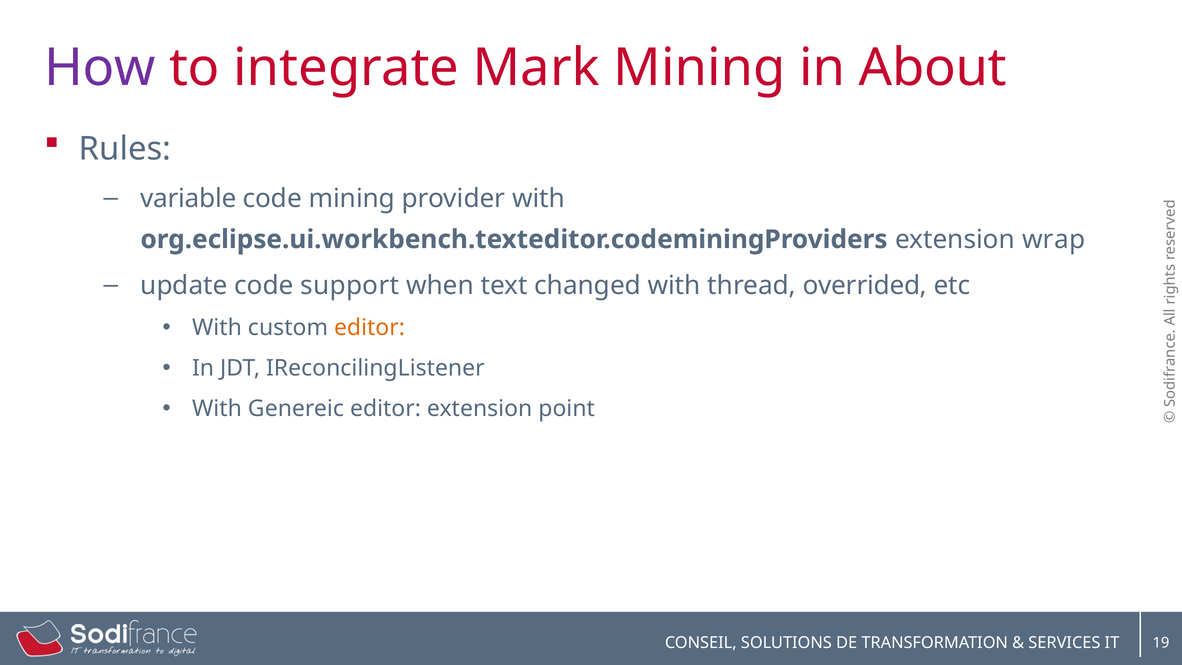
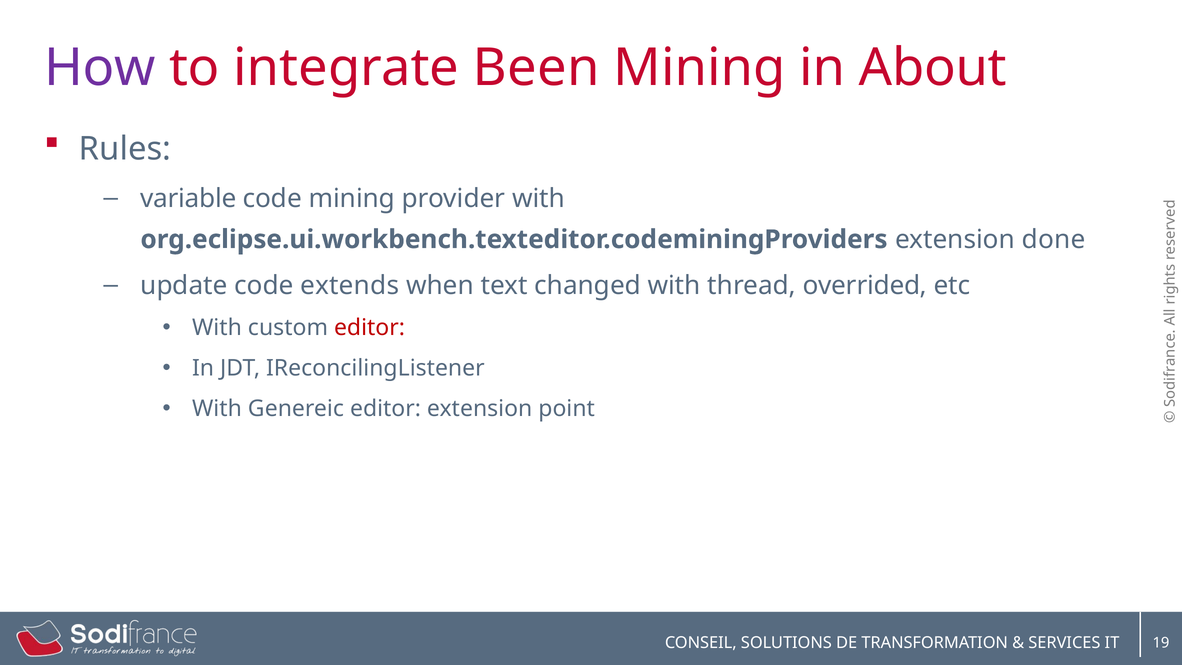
Mark: Mark -> Been (536, 68)
wrap: wrap -> done (1054, 239)
support: support -> extends (350, 286)
editor colour: orange -> red (369, 328)
